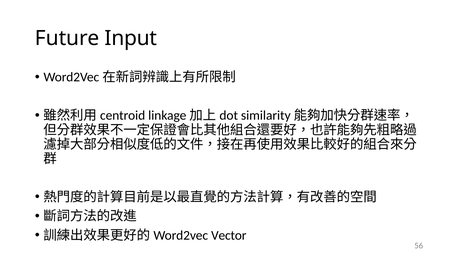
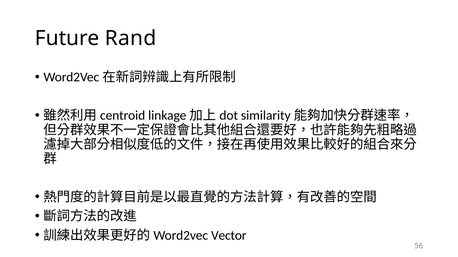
Input: Input -> Rand (131, 38)
